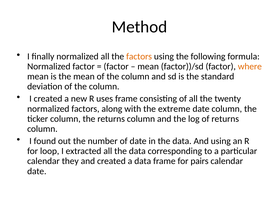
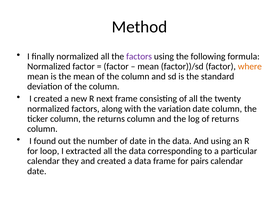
factors colour: orange -> purple (139, 56)
uses: uses -> next (105, 99)
extreme: extreme -> variation (174, 109)
